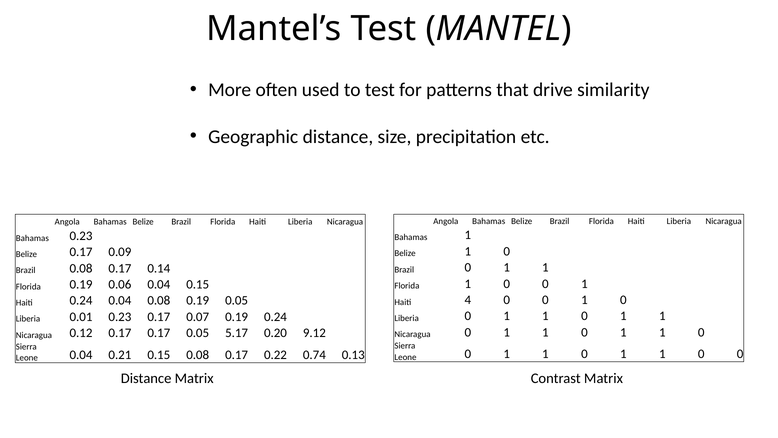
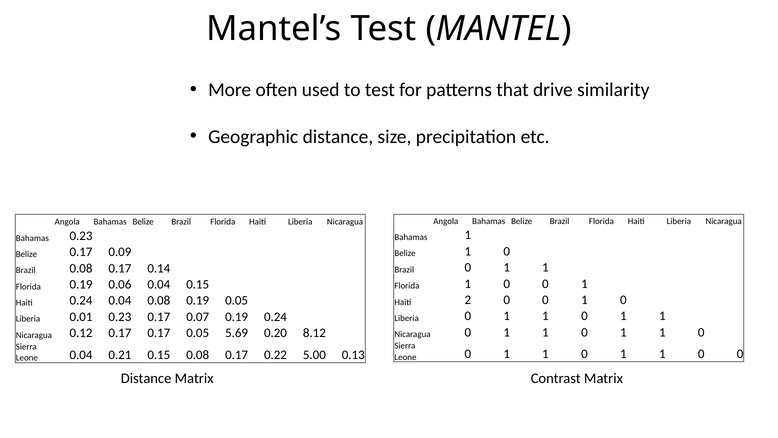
4: 4 -> 2 (468, 300)
5.17: 5.17 -> 5.69 (237, 333)
9.12: 9.12 -> 8.12 (314, 333)
0.74: 0.74 -> 5.00 (314, 355)
